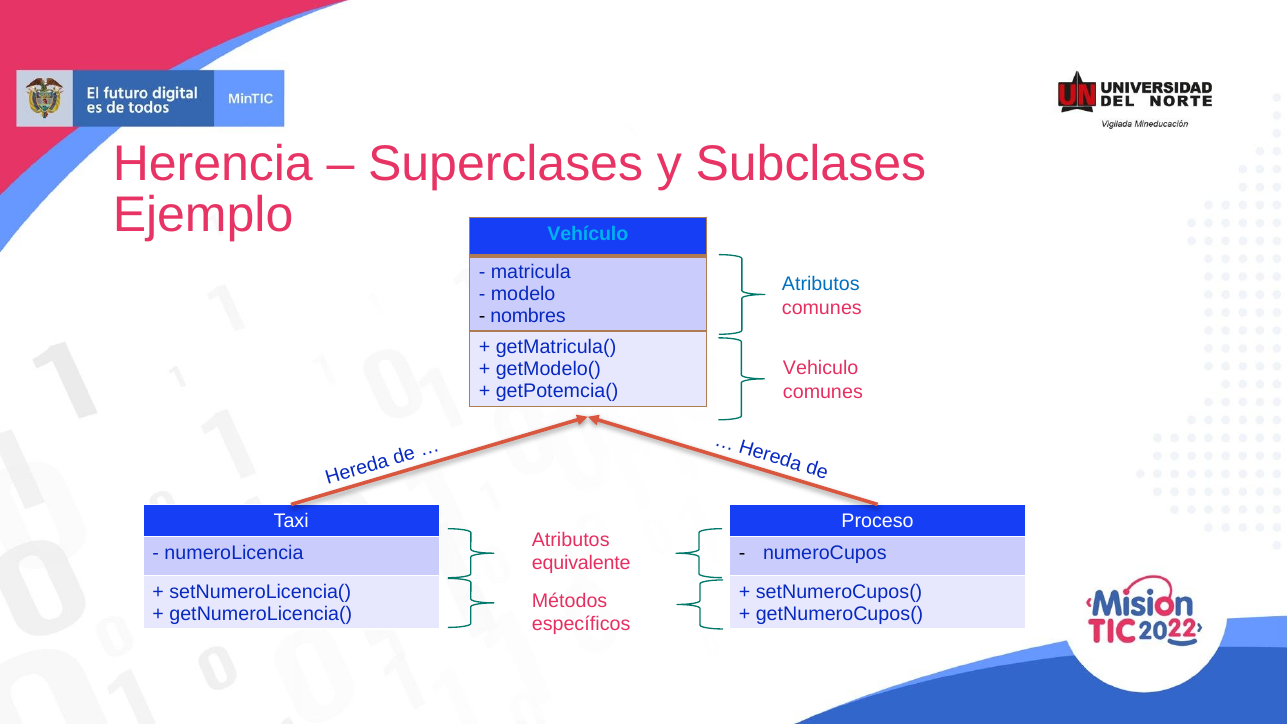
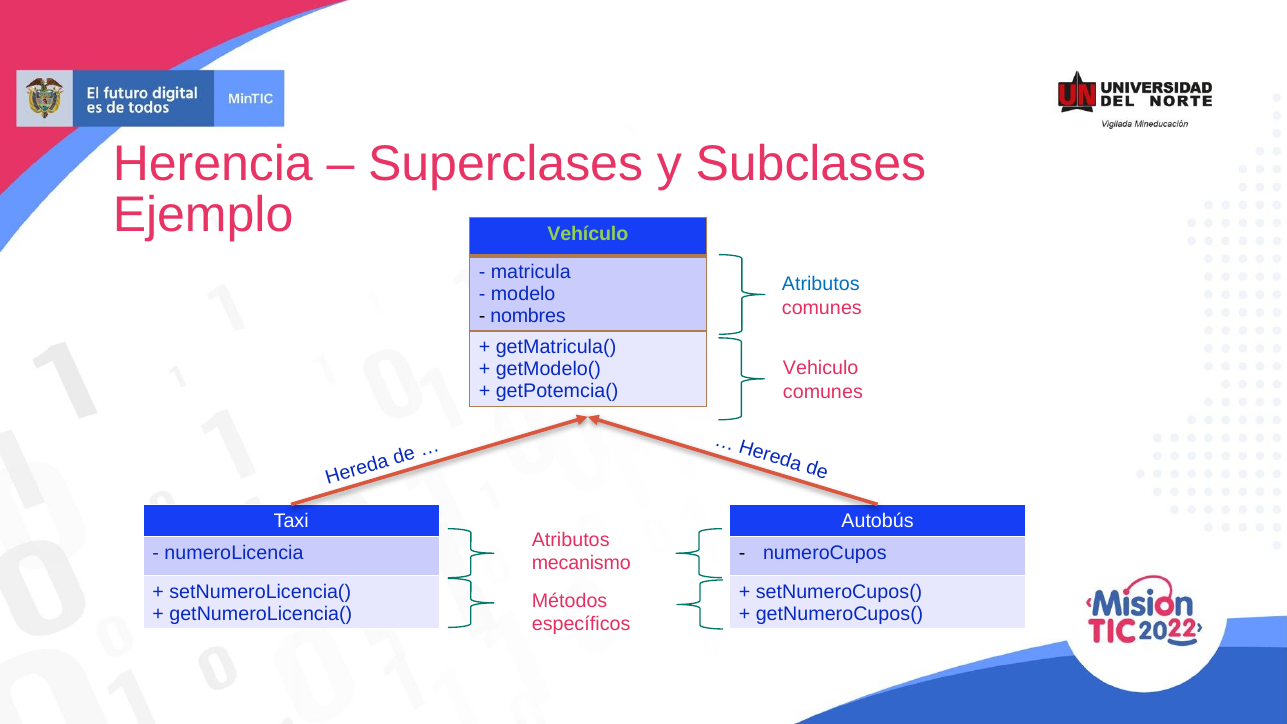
Vehículo colour: light blue -> light green (588, 234)
Proceso: Proceso -> Autobús (878, 521)
equivalente: equivalente -> mecanismo (581, 563)
